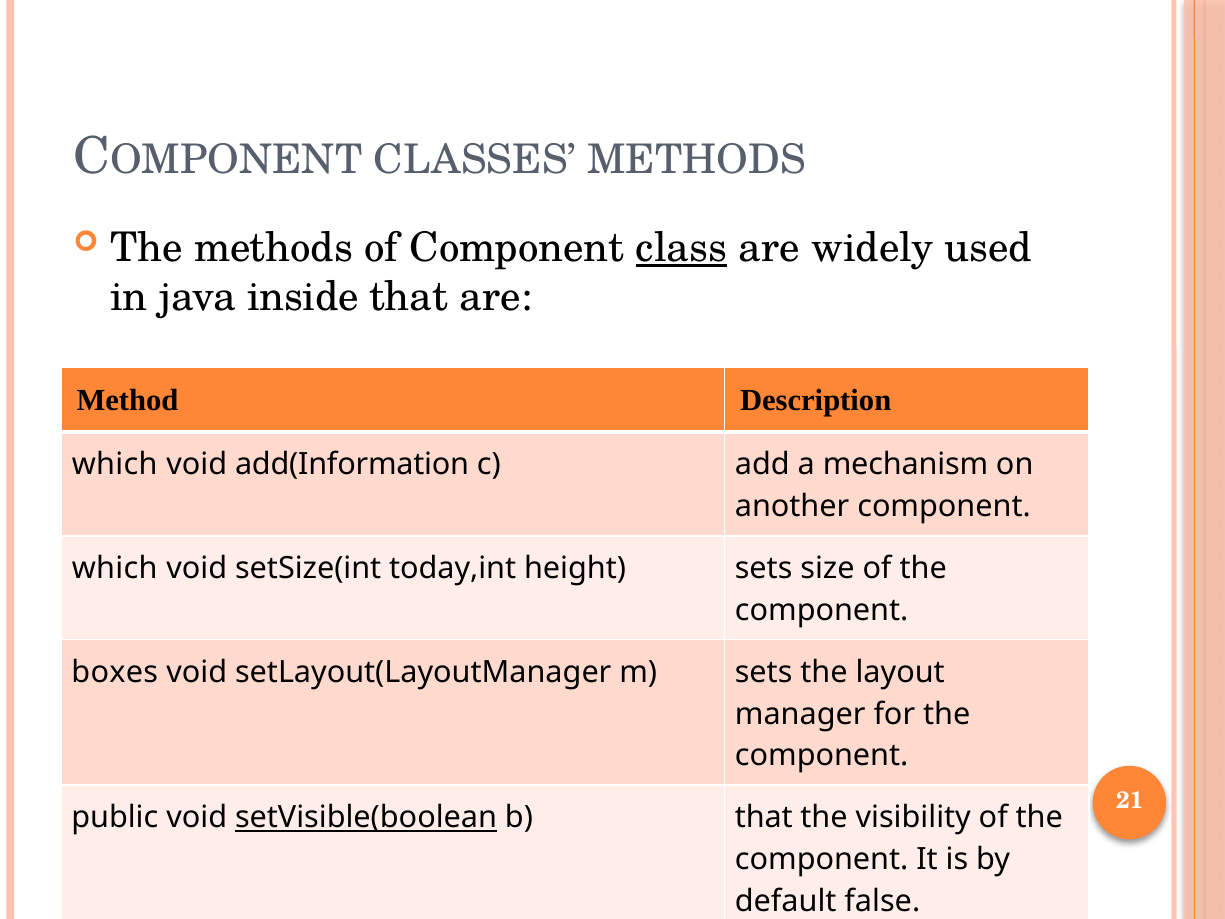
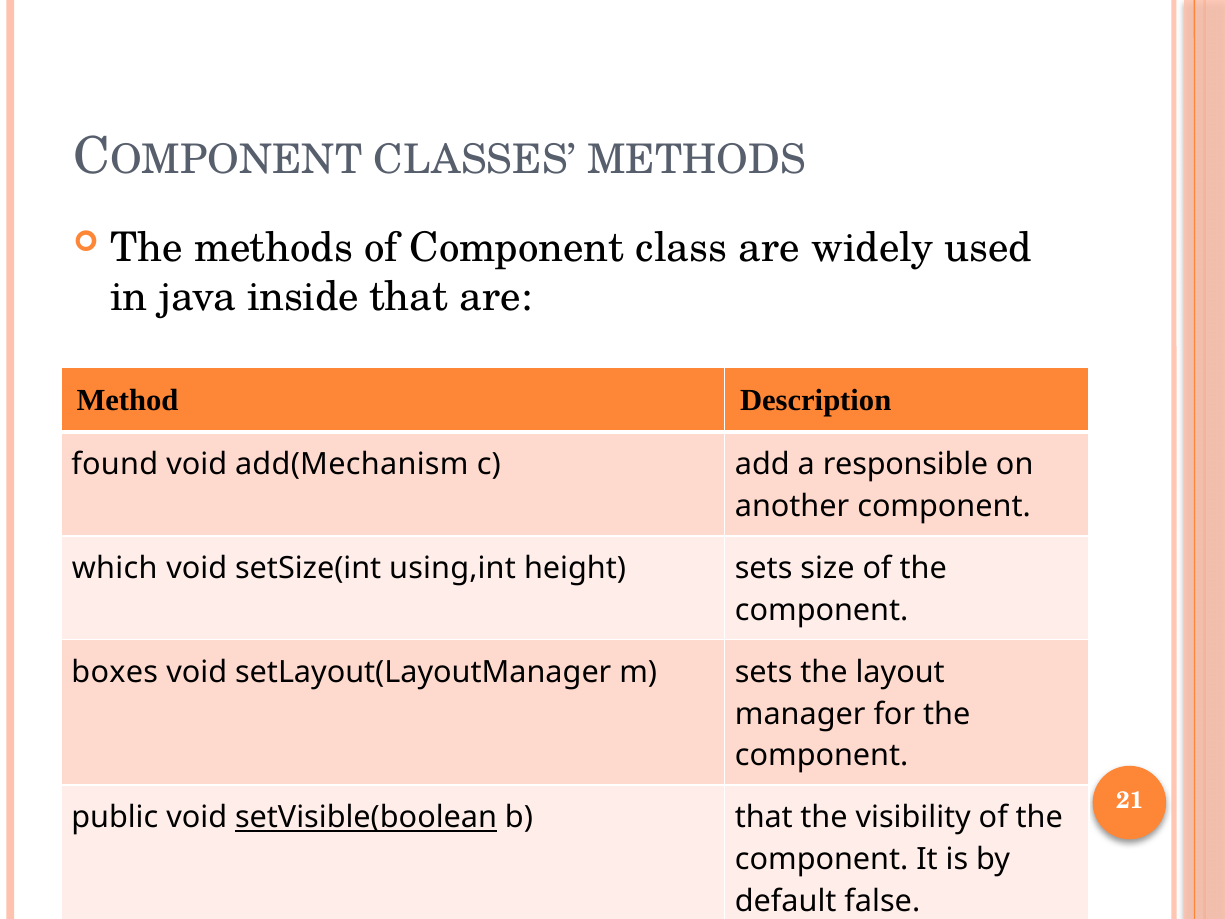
class underline: present -> none (682, 248)
which: which -> found (115, 465)
add(Information: add(Information -> add(Mechanism (352, 465)
mechanism: mechanism -> responsible (905, 465)
today,int: today,int -> using,int (453, 568)
